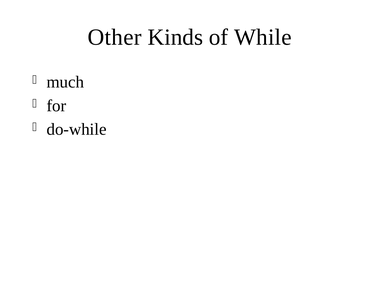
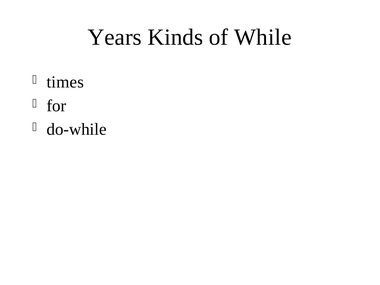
Other: Other -> Years (115, 37)
much: much -> times (65, 82)
